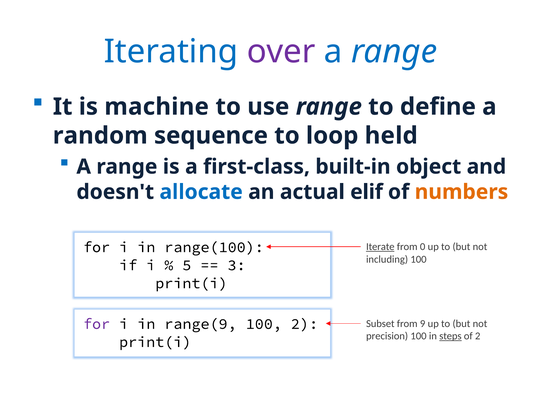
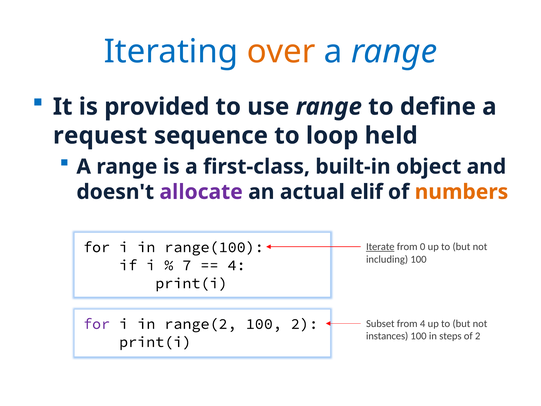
over colour: purple -> orange (281, 52)
machine: machine -> provided (157, 107)
random: random -> request (100, 136)
allocate colour: blue -> purple (201, 192)
5: 5 -> 7 (187, 265)
3: 3 -> 4 (237, 265)
from 9: 9 -> 4 (423, 323)
range(9: range(9 -> range(2 (201, 324)
precision: precision -> instances (387, 336)
steps underline: present -> none (450, 336)
